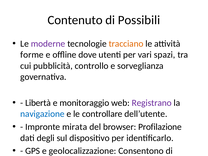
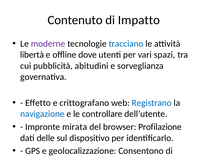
Possibili: Possibili -> Impatto (139, 20)
tracciano colour: orange -> blue (126, 44)
forme: forme -> libertà (32, 55)
controllo: controllo -> abitudini (92, 66)
Libertà: Libertà -> Effetto (38, 103)
monitoraggio: monitoraggio -> crittografano (84, 103)
Registrano colour: purple -> blue (152, 103)
degli: degli -> delle (46, 138)
